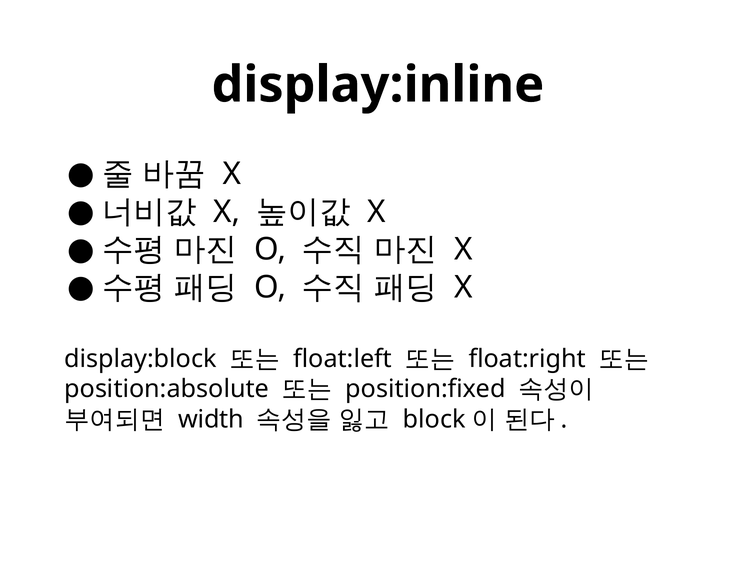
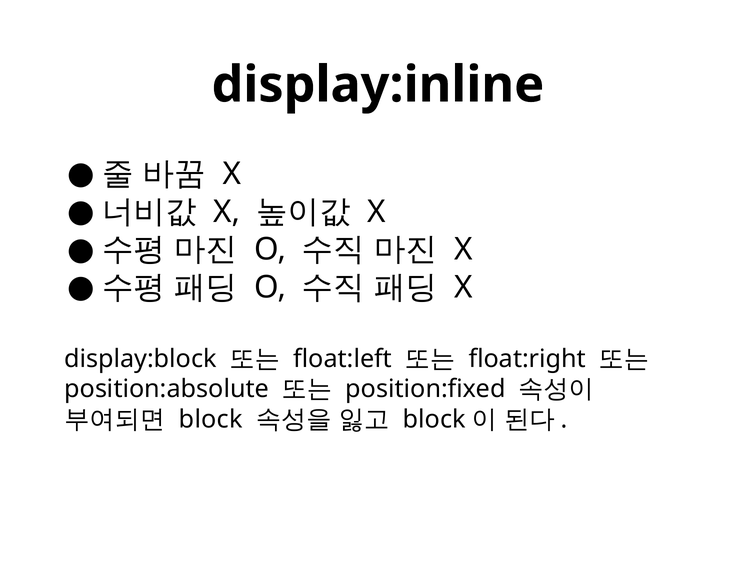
width: width -> block (211, 419)
